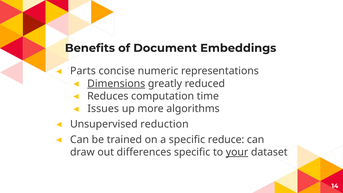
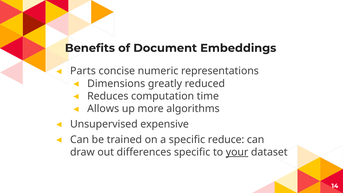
Dimensions underline: present -> none (116, 84)
Issues: Issues -> Allows (103, 109)
reduction: reduction -> expensive (165, 124)
